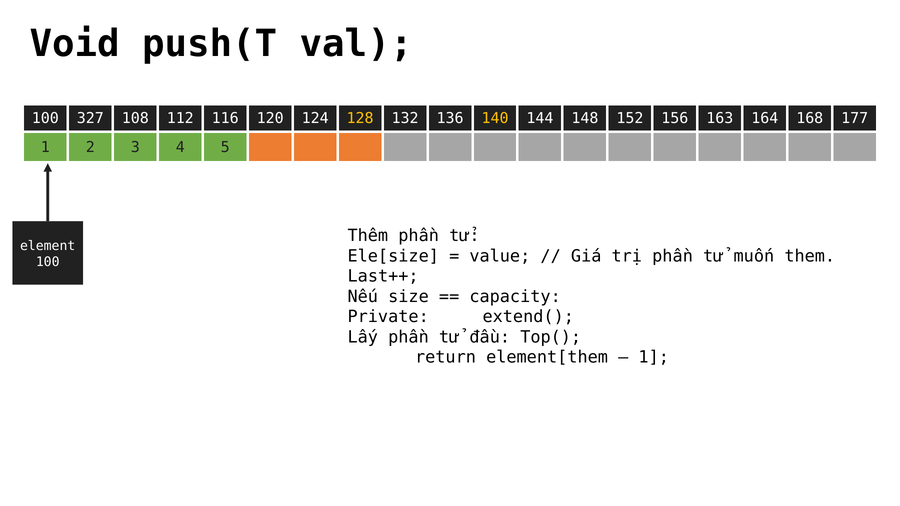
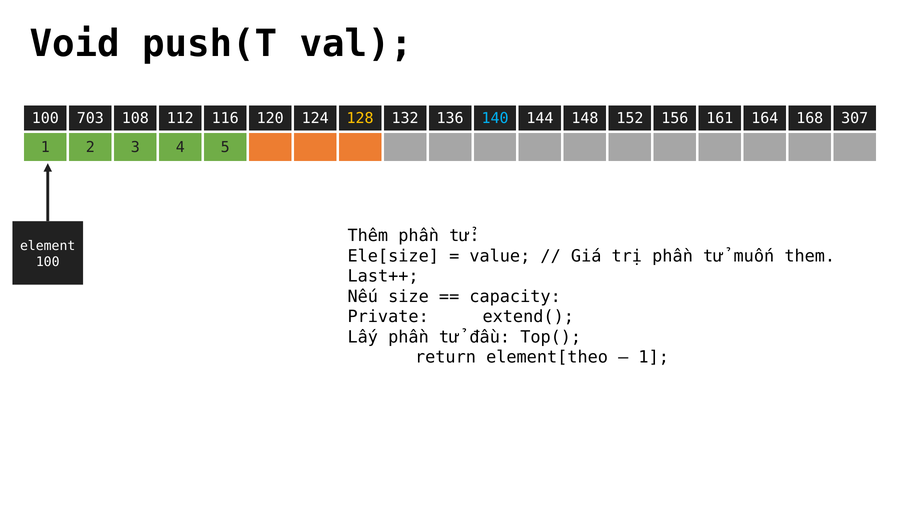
327: 327 -> 703 (90, 118)
140 colour: yellow -> light blue (495, 118)
163: 163 -> 161 (720, 118)
177: 177 -> 307 (855, 118)
element[them: element[them -> element[theo (547, 357)
